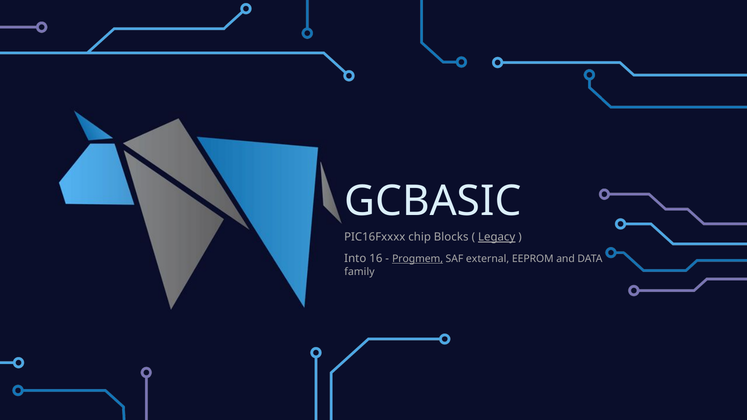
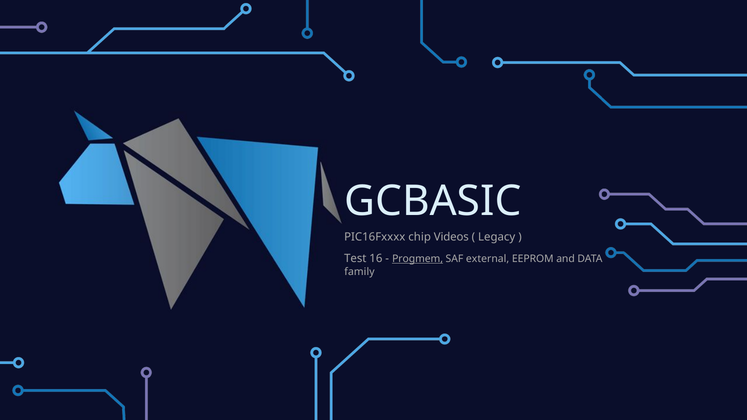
Blocks: Blocks -> Videos (451, 237)
Legacy underline: present -> none (497, 237)
Into: Into -> Test (355, 259)
